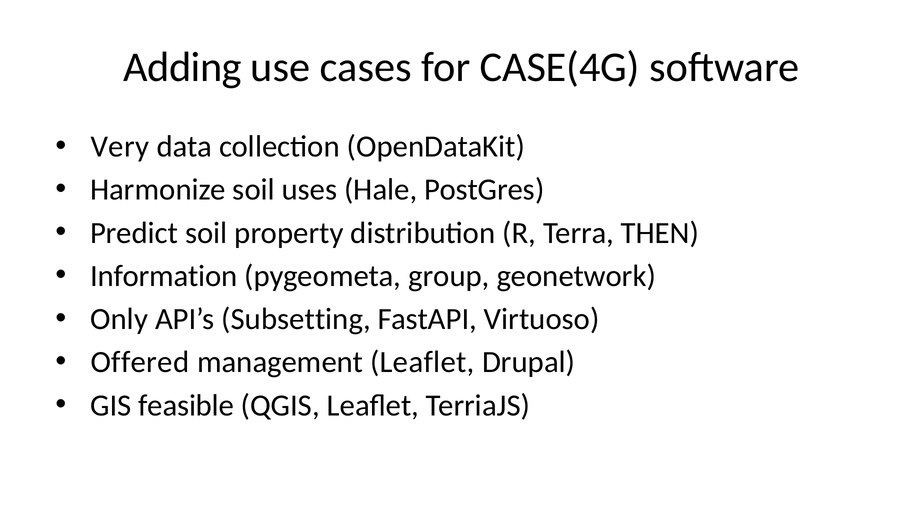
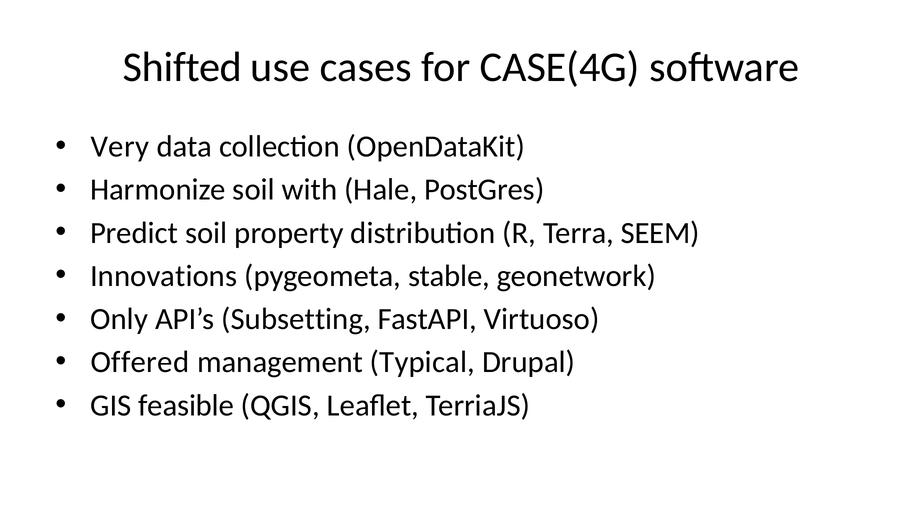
Adding: Adding -> Shifted (183, 67)
uses: uses -> with (310, 190)
THEN: THEN -> SEEM (660, 233)
Information: Information -> Innovations (164, 276)
group: group -> stable (449, 276)
management Leaflet: Leaflet -> Typical (422, 362)
